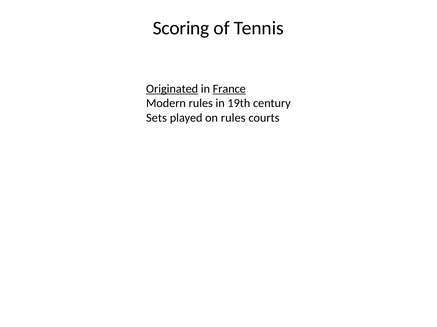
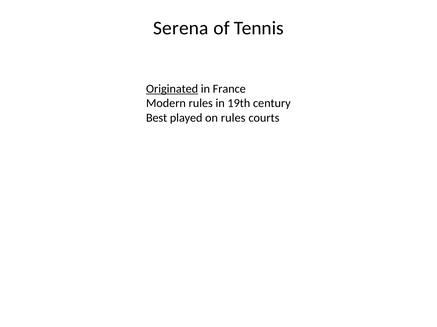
Scoring: Scoring -> Serena (181, 28)
France underline: present -> none (229, 89)
Sets: Sets -> Best (157, 118)
